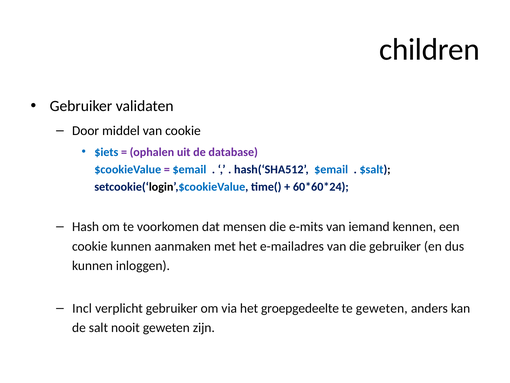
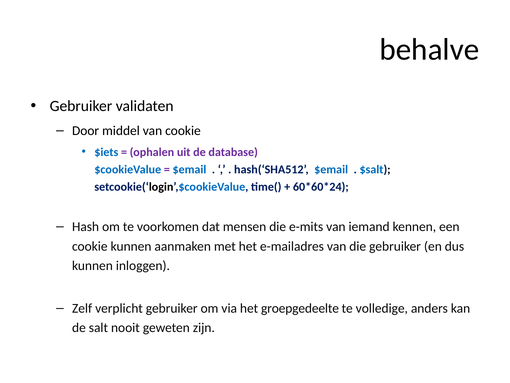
children: children -> behalve (429, 49)
Incl: Incl -> Zelf (82, 308)
te geweten: geweten -> volledige (382, 308)
